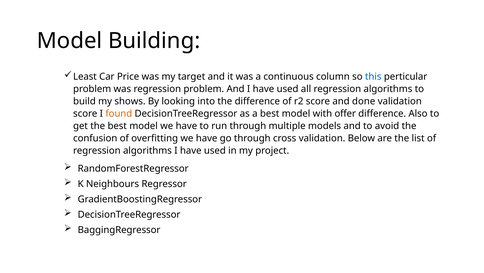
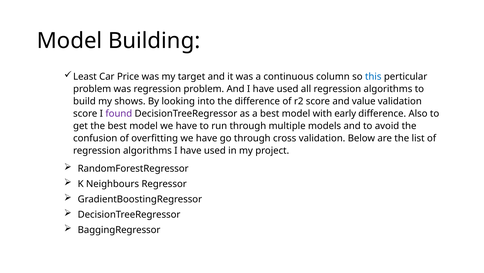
done: done -> value (364, 101)
found colour: orange -> purple (119, 113)
offer: offer -> early (345, 113)
